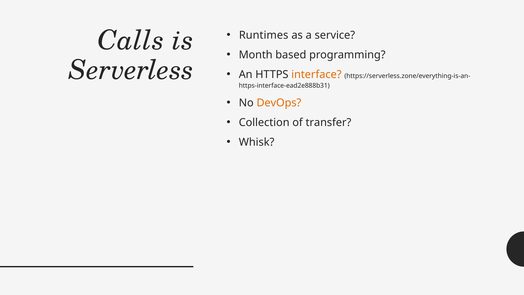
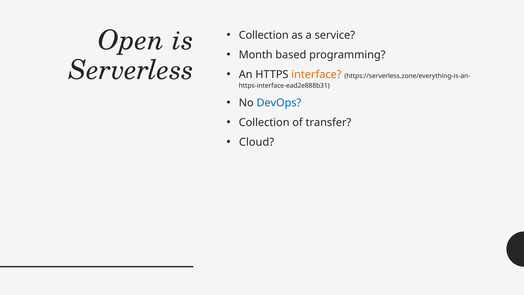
Runtimes: Runtimes -> Collection (264, 35)
Calls: Calls -> Open (131, 41)
DevOps colour: orange -> blue (279, 103)
Whisk: Whisk -> Cloud (257, 142)
